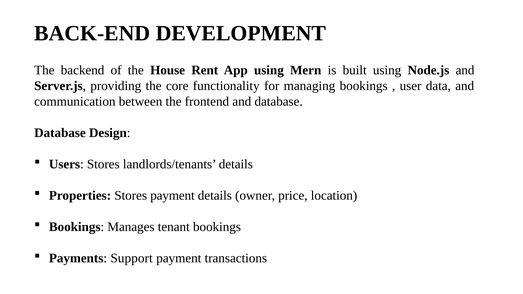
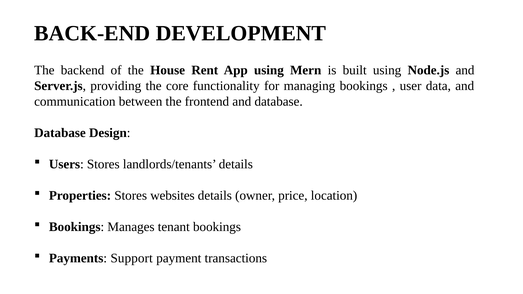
Stores payment: payment -> websites (172, 196)
